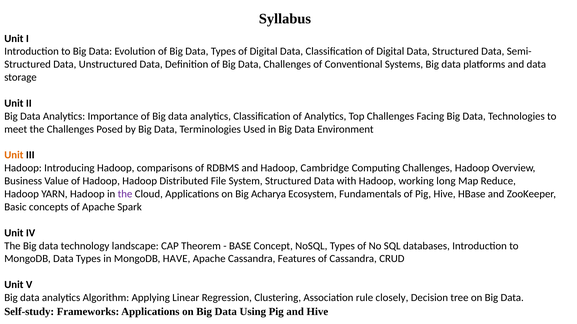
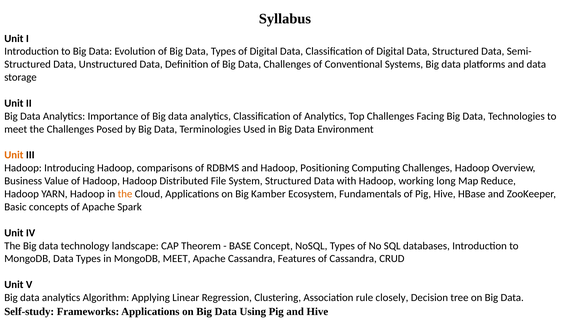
Cambridge: Cambridge -> Positioning (325, 168)
the colour: purple -> orange (125, 194)
Acharya: Acharya -> Kamber (268, 194)
MongoDB HAVE: HAVE -> MEET (177, 259)
